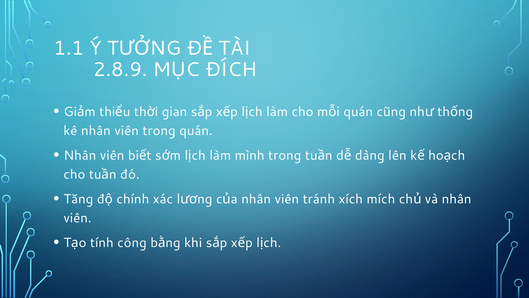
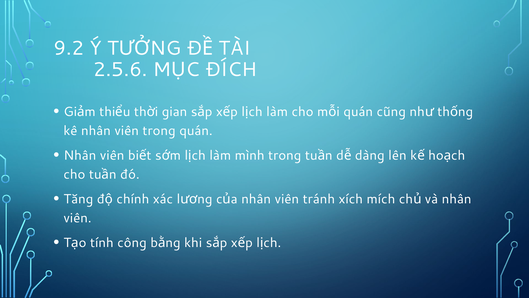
1.1: 1.1 -> 9.2 (69, 48)
2.8.9: 2.8.9 -> 2.5.6 (120, 69)
